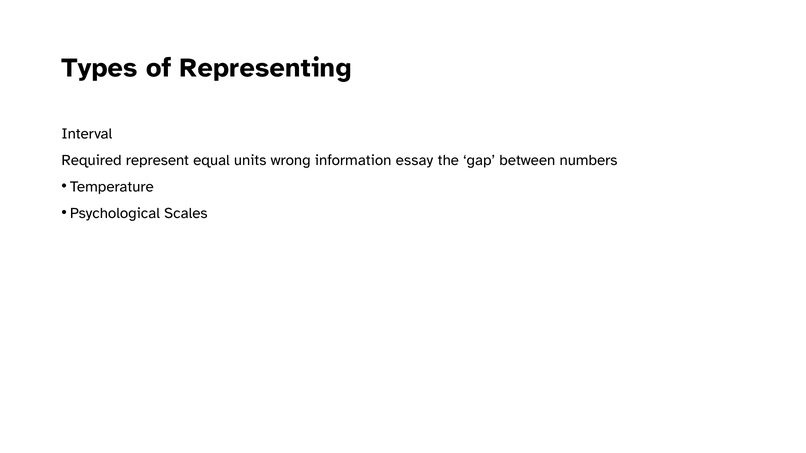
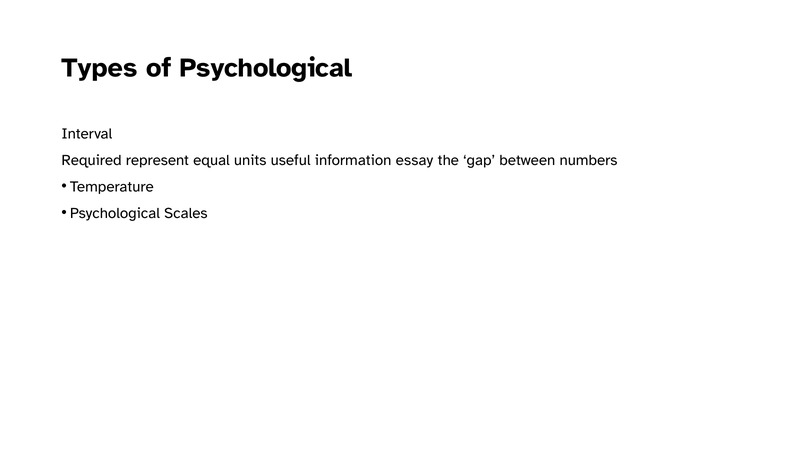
of Representing: Representing -> Psychological (266, 68)
wrong: wrong -> useful (291, 160)
